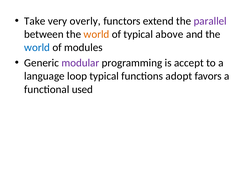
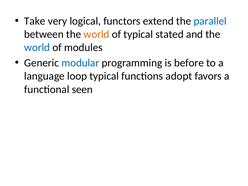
overly: overly -> logical (85, 21)
parallel colour: purple -> blue (210, 21)
above: above -> stated (170, 34)
modular colour: purple -> blue (80, 63)
accept: accept -> before (189, 63)
used: used -> seen (82, 89)
